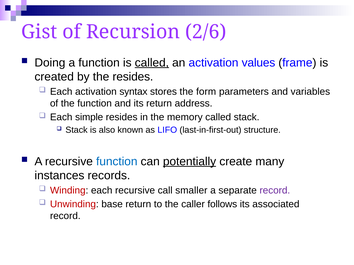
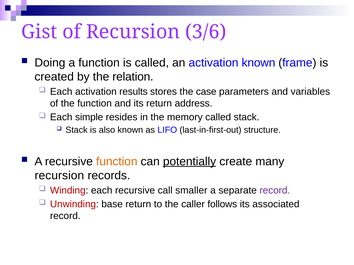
2/6: 2/6 -> 3/6 (206, 32)
called underline: present -> none (152, 63)
activation values: values -> known (258, 63)
the resides: resides -> relation (133, 77)
syntax: syntax -> results (133, 92)
form: form -> case (206, 92)
function colour: blue -> orange (117, 162)
instances: instances -> recursion (59, 176)
